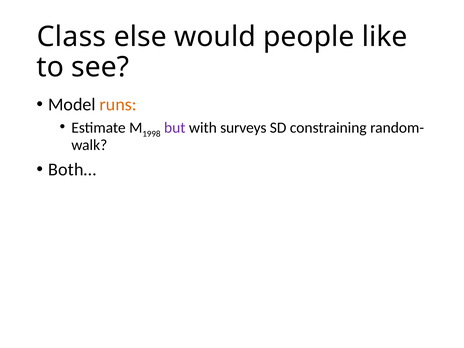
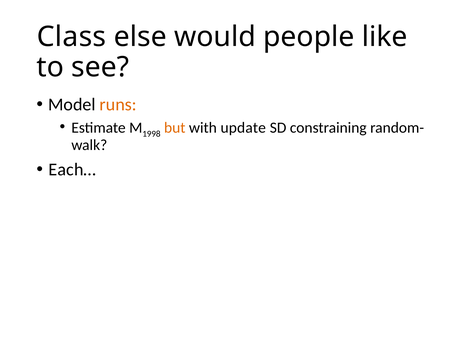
but colour: purple -> orange (175, 128)
surveys: surveys -> update (243, 128)
Both…: Both… -> Each… (72, 169)
